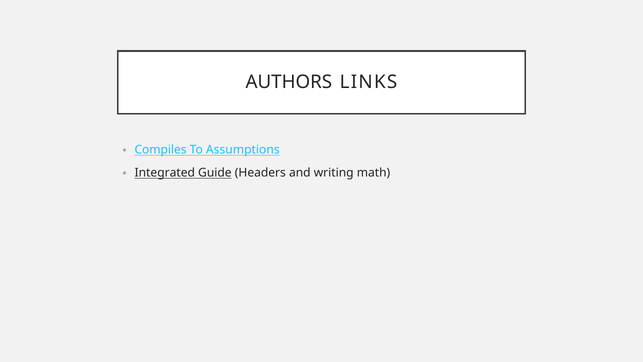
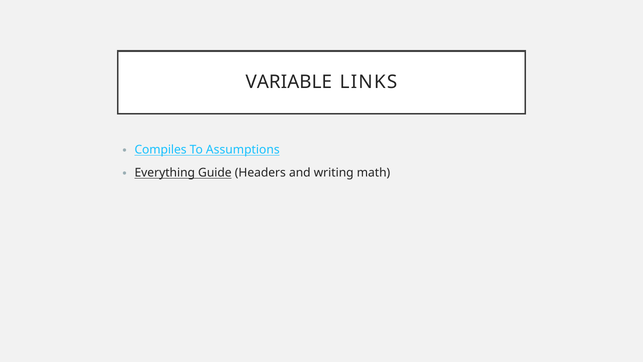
AUTHORS: AUTHORS -> VARIABLE (289, 82)
Integrated: Integrated -> Everything (165, 173)
